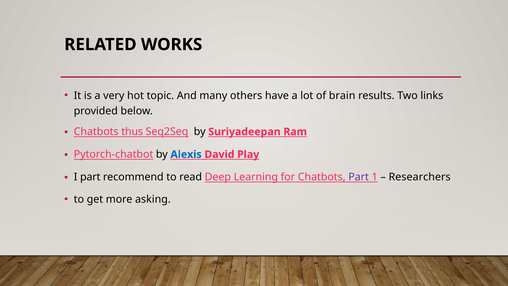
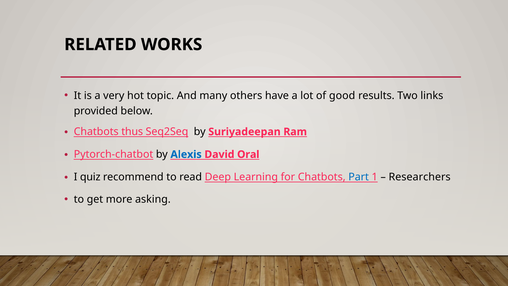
brain: brain -> good (342, 96)
Play: Play -> Oral (248, 154)
I part: part -> quiz (90, 177)
Part colour: purple -> blue (359, 177)
